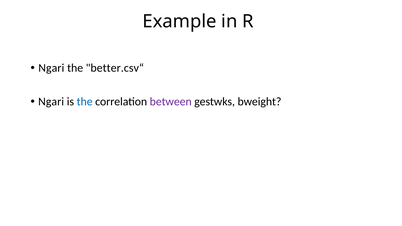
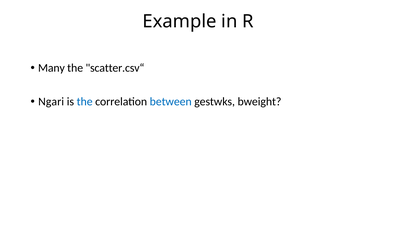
Ngari: Ngari -> Many (51, 68)
better.csv“: better.csv“ -> scatter.csv“ (115, 68)
between colour: purple -> blue (171, 102)
